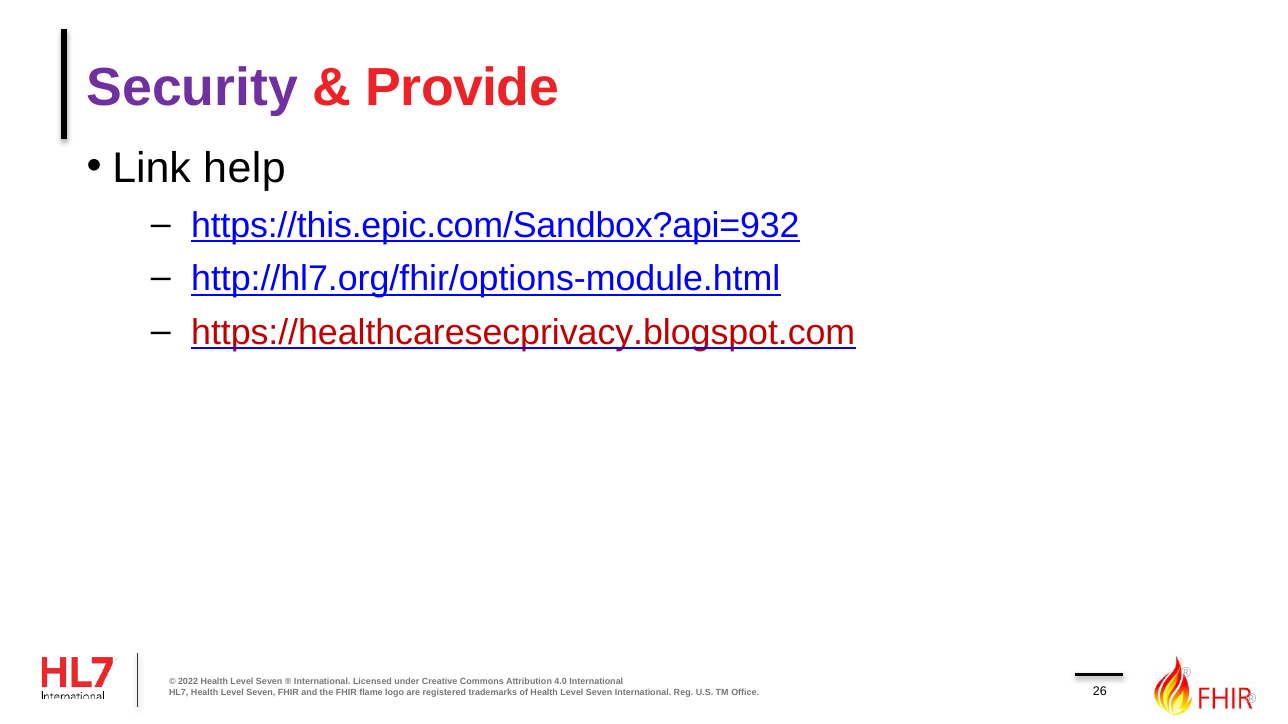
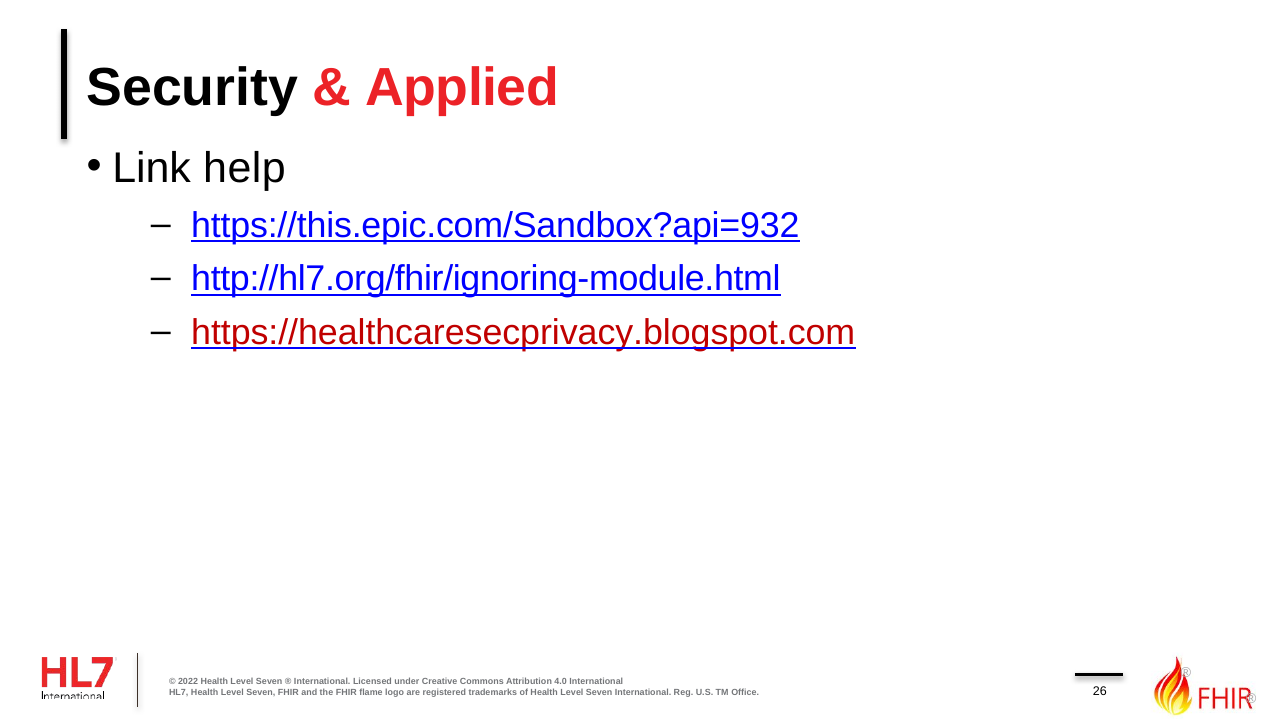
Security colour: purple -> black (192, 88)
Provide: Provide -> Applied (462, 88)
http://hl7.org/fhir/options-module.html: http://hl7.org/fhir/options-module.html -> http://hl7.org/fhir/ignoring-module.html (486, 279)
